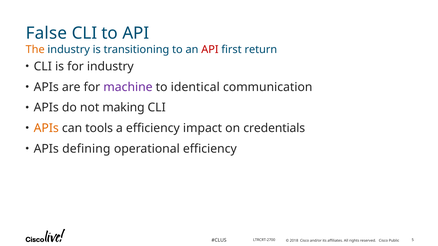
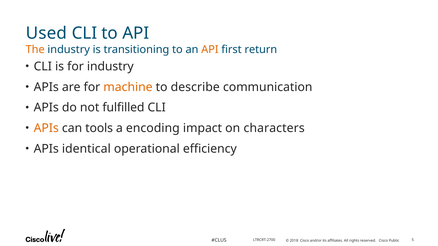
False: False -> Used (46, 33)
API colour: red -> orange (210, 50)
machine colour: purple -> orange (128, 87)
identical: identical -> describe (195, 87)
making: making -> fulfilled (123, 108)
a efficiency: efficiency -> encoding (153, 128)
credentials: credentials -> characters (274, 128)
defining: defining -> identical (86, 149)
